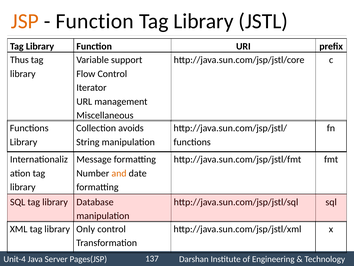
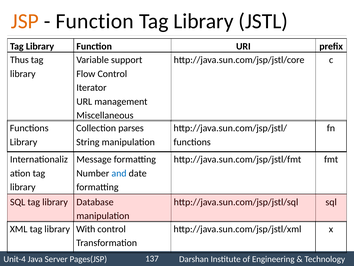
avoids: avoids -> parses (131, 128)
and colour: orange -> blue (119, 173)
Only: Only -> With (86, 229)
